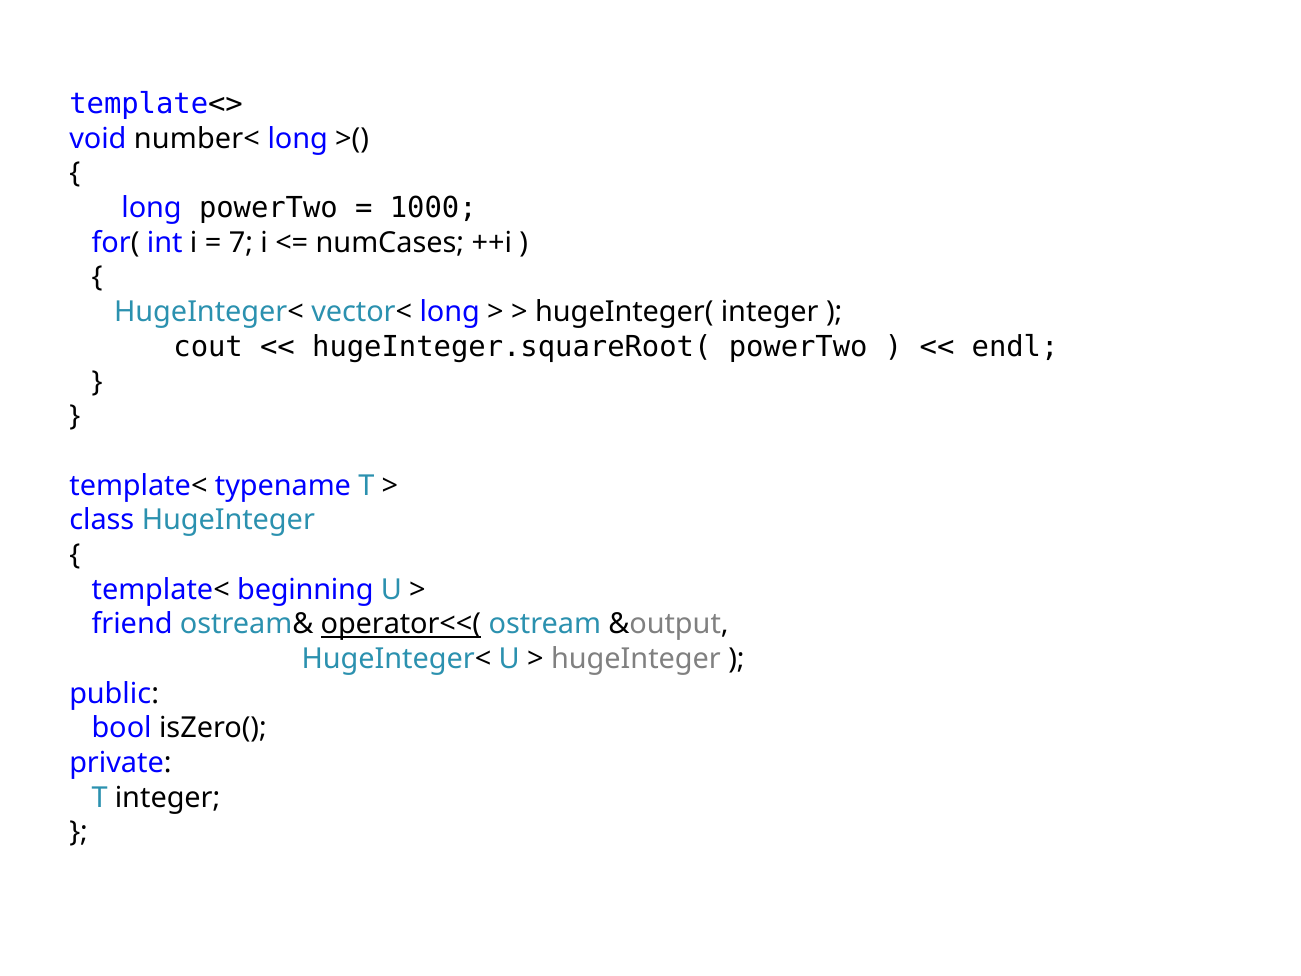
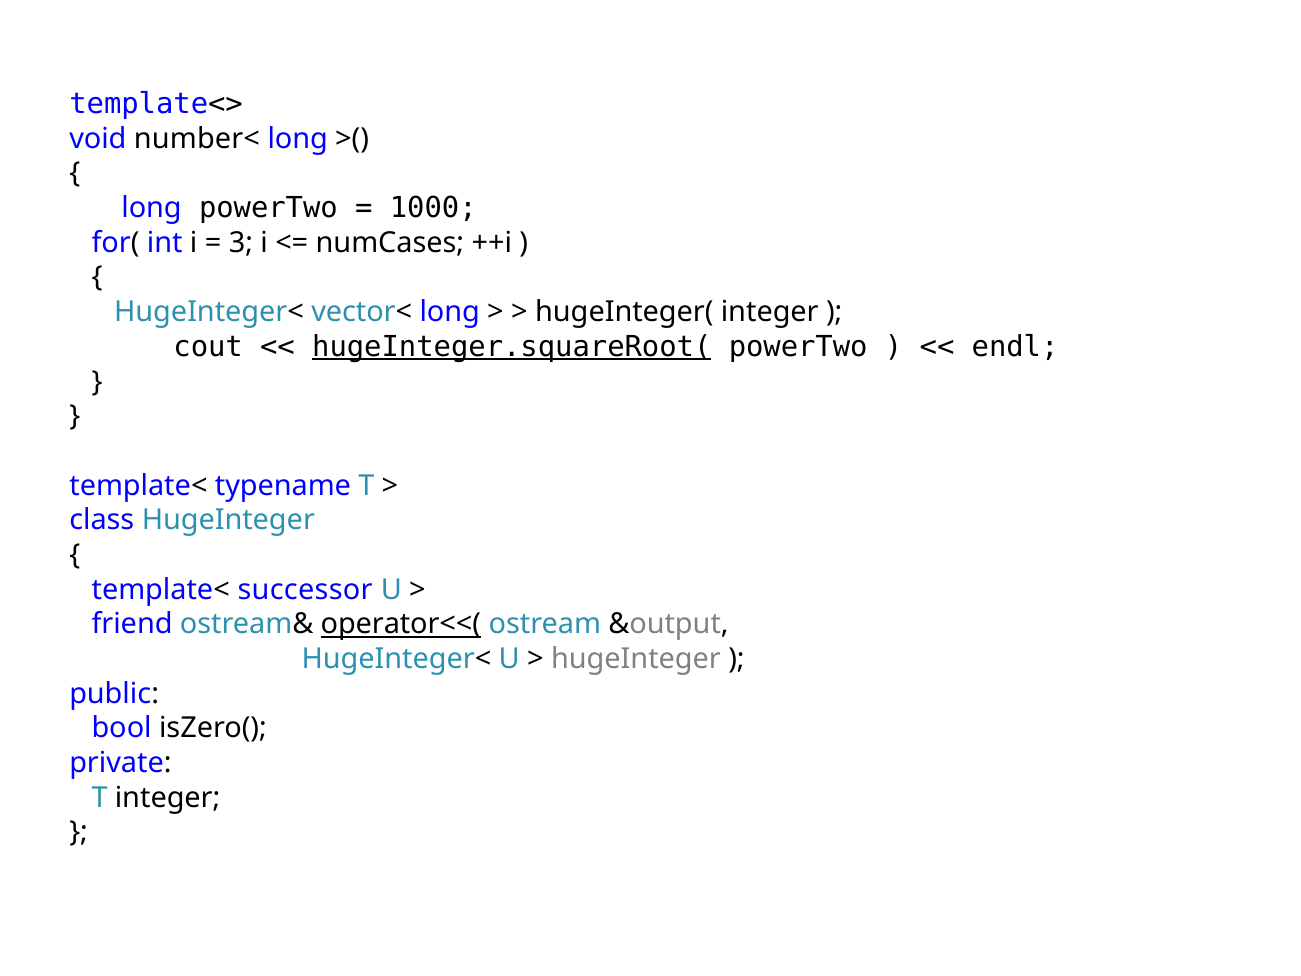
7: 7 -> 3 (241, 243)
hugeInteger.squareRoot( underline: none -> present (512, 347)
beginning: beginning -> successor (305, 589)
